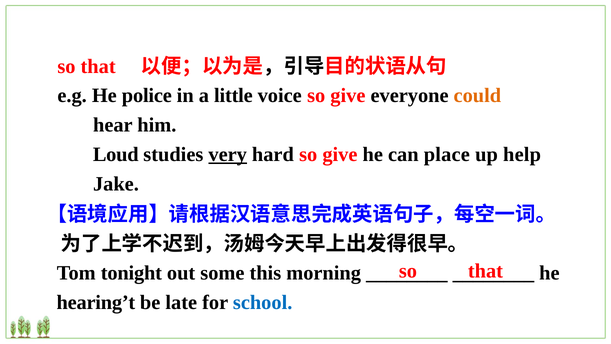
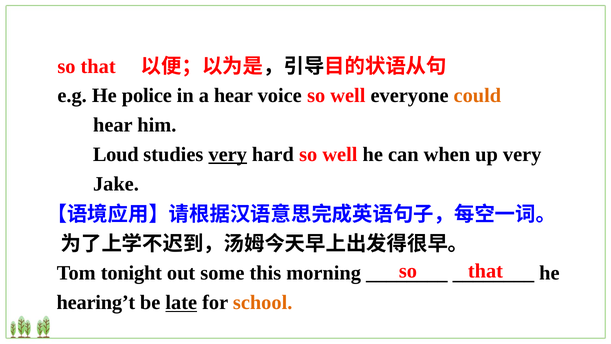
a little: little -> hear (233, 96)
voice so give: give -> well (348, 96)
hard so give: give -> well (340, 154)
place: place -> when (447, 154)
up help: help -> very (522, 154)
late underline: none -> present (181, 302)
school colour: blue -> orange (263, 302)
